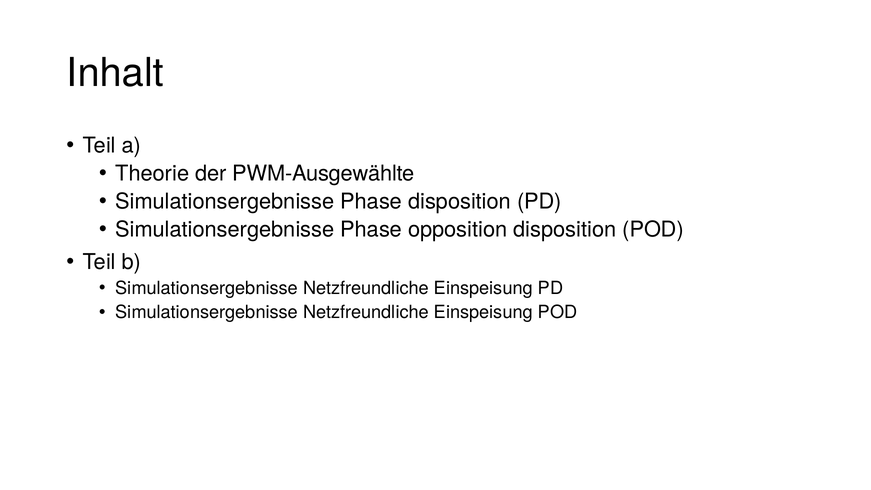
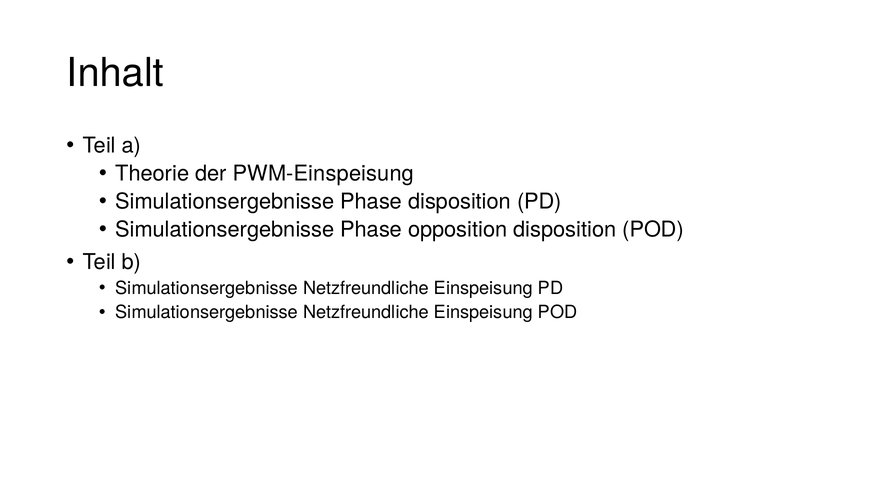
PWM-Ausgewählte: PWM-Ausgewählte -> PWM-Einspeisung (323, 173)
